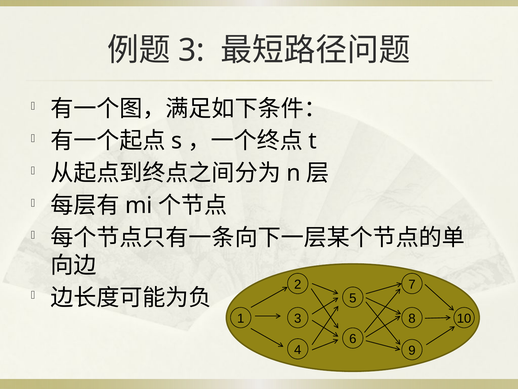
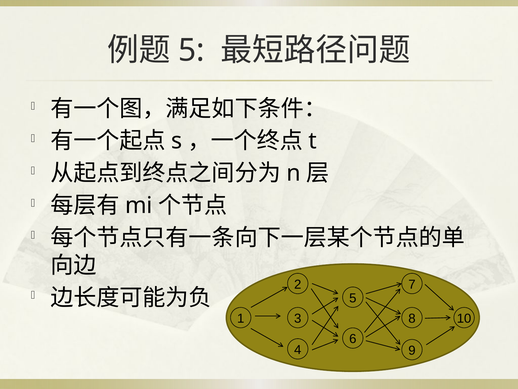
3: 3 -> 5 (191, 50)
